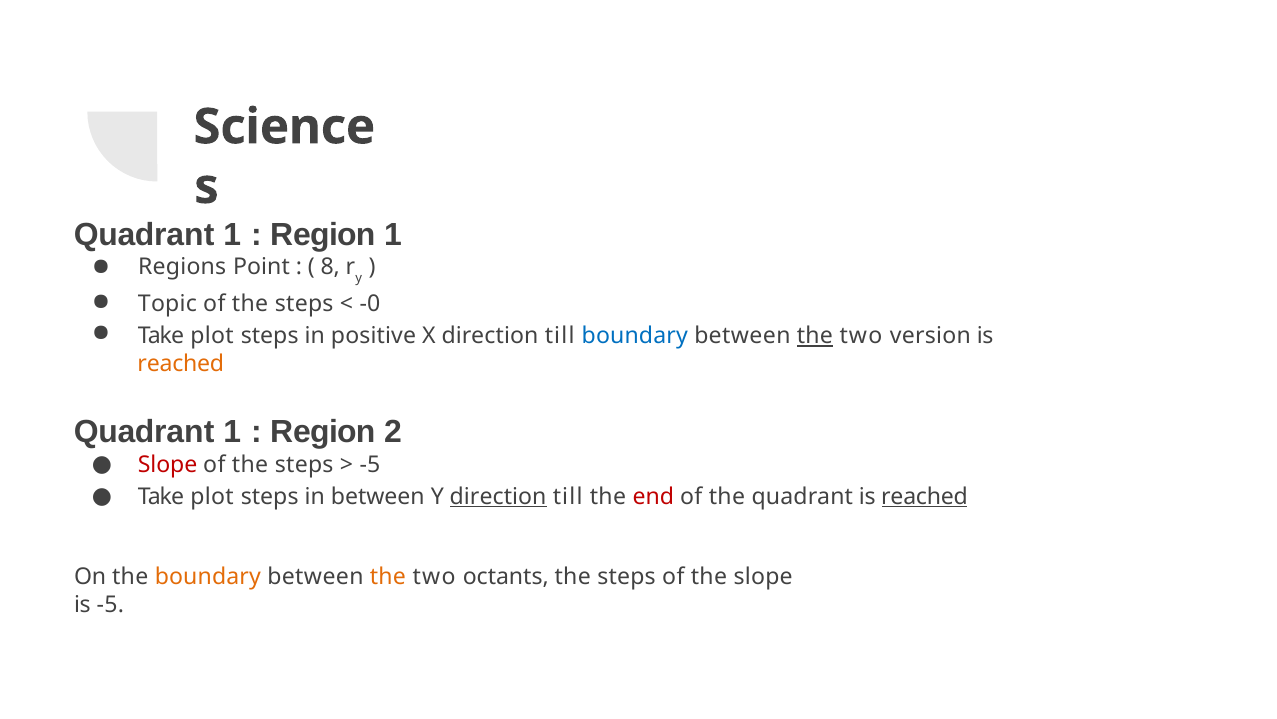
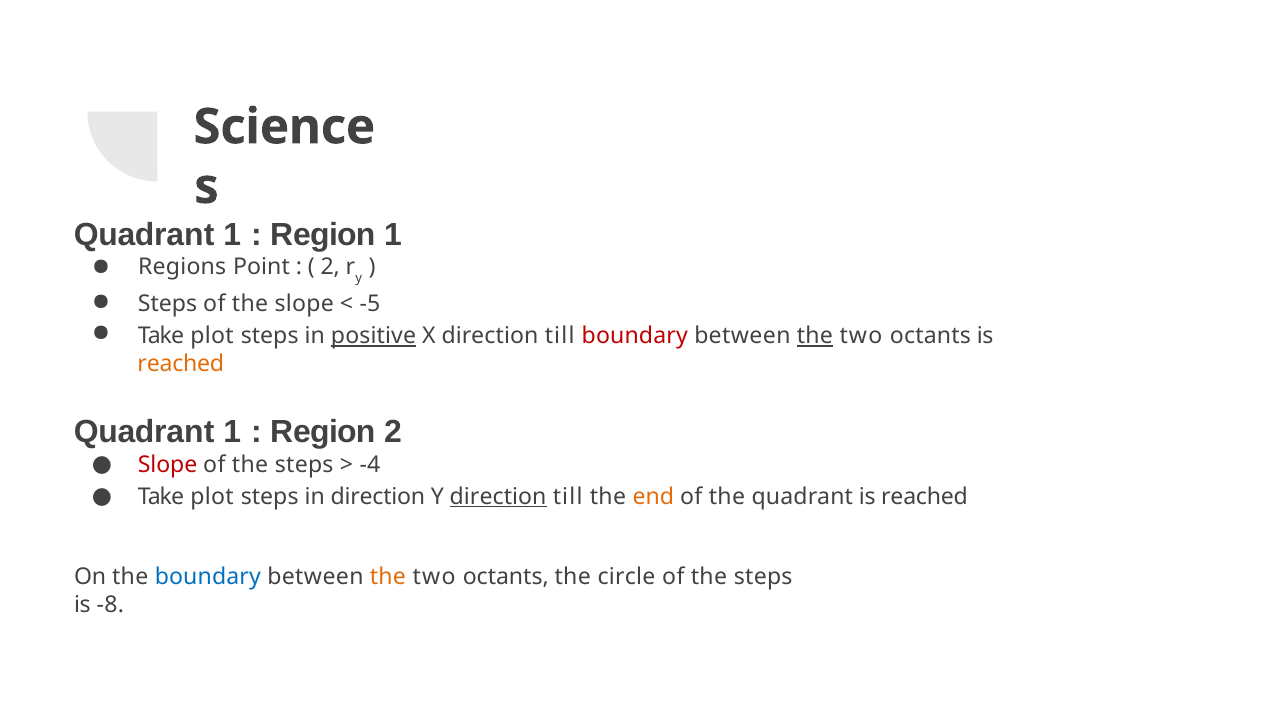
8: 8 -> 2 (330, 267)
Topic: Topic -> Steps (168, 304)
steps: steps -> slope (304, 304)
-0: -0 -> -5 (370, 304)
positive underline: none -> present (374, 336)
boundary colour: blue -> red (635, 336)
version: version -> octants (930, 336)
-5: -5 -> -4 (370, 464)
in between: between -> direction (378, 496)
end colour: red -> orange (653, 496)
reached underline: present -> none (925, 496)
boundary colour: orange -> blue (208, 576)
steps: steps -> circle (627, 576)
slope: slope -> steps (763, 576)
is -5: -5 -> -8 (110, 604)
